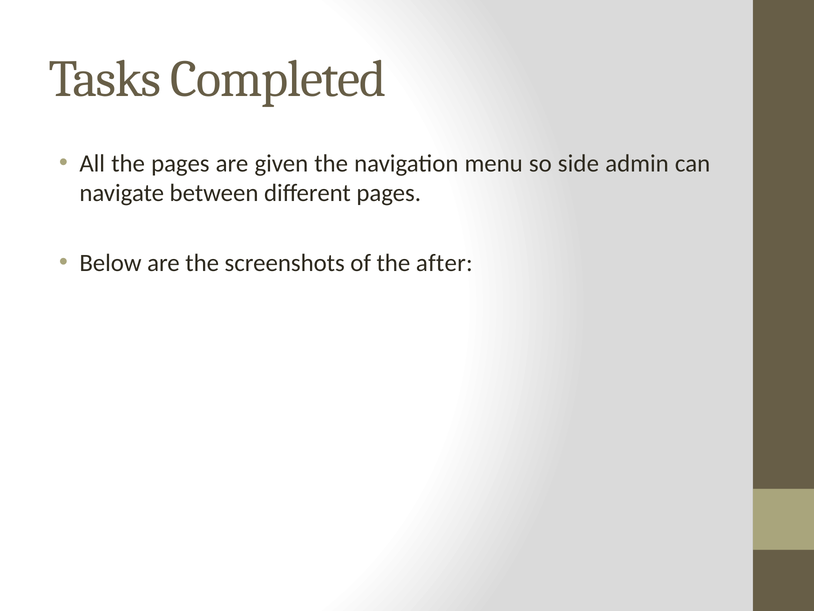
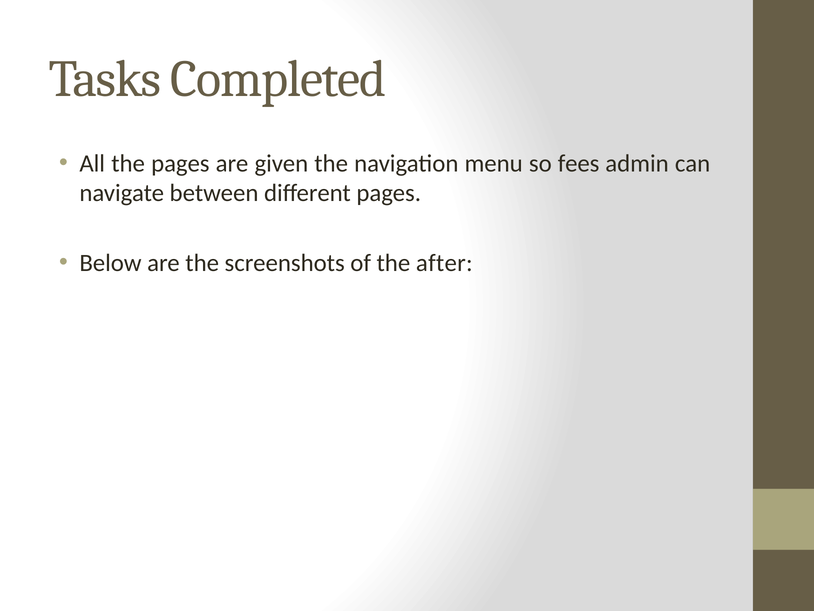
side: side -> fees (579, 163)
